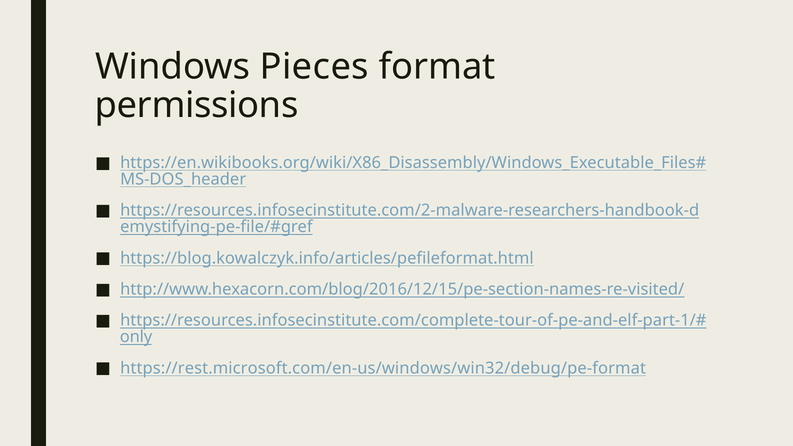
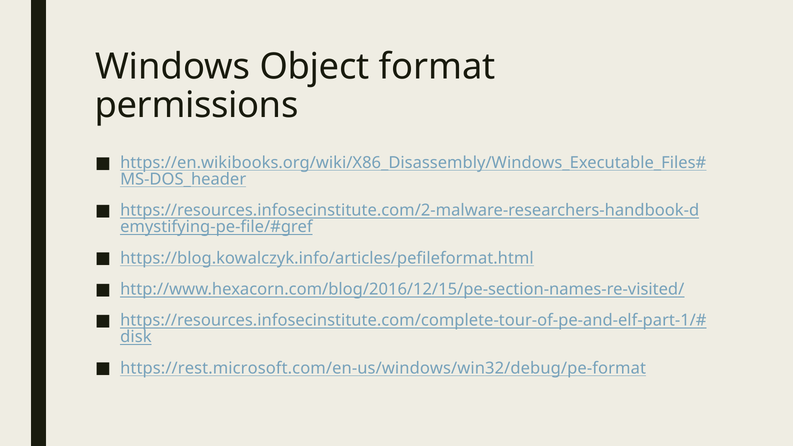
Pieces: Pieces -> Object (315, 67)
only: only -> disk (136, 337)
